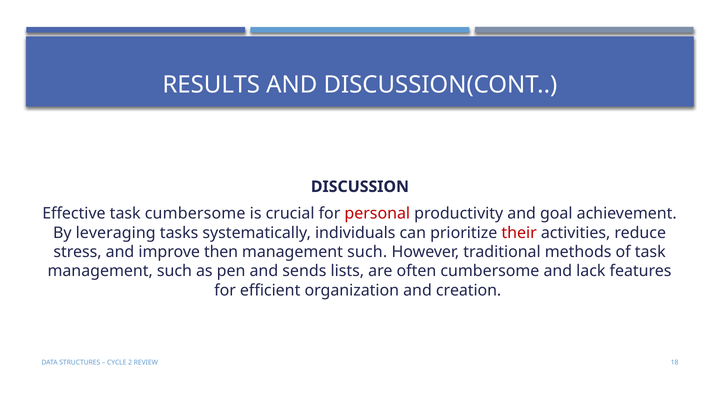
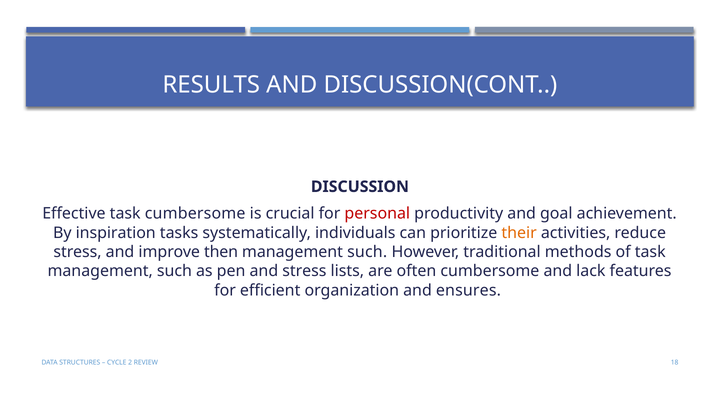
leveraging: leveraging -> inspiration (116, 233)
their colour: red -> orange (519, 233)
and sends: sends -> stress (304, 271)
creation: creation -> ensures (468, 290)
